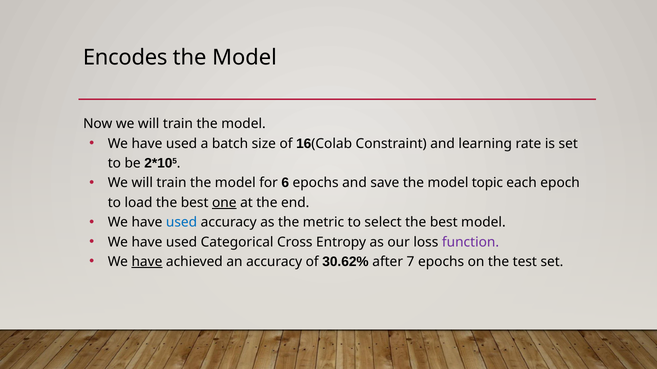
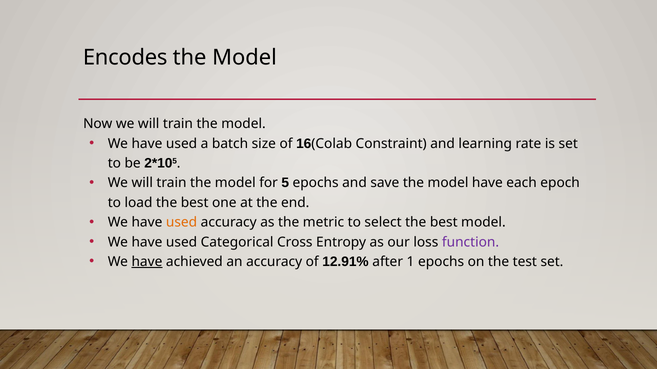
6: 6 -> 5 (285, 183)
model topic: topic -> have (487, 183)
one underline: present -> none (224, 203)
used colour: blue -> orange (182, 223)
30.62%: 30.62% -> 12.91% (345, 262)
7: 7 -> 1 (411, 262)
